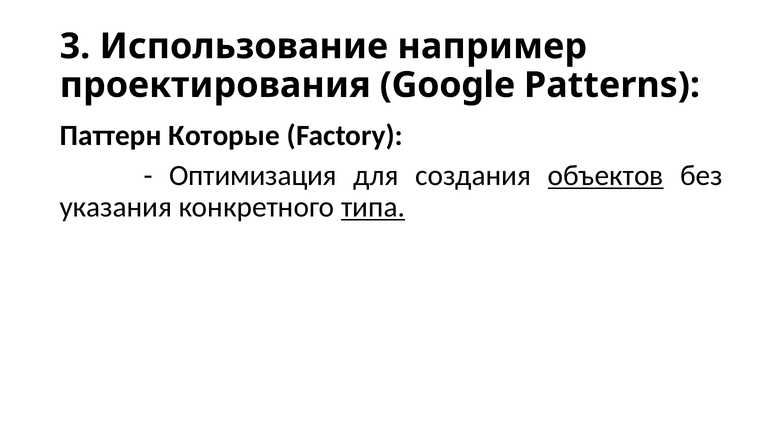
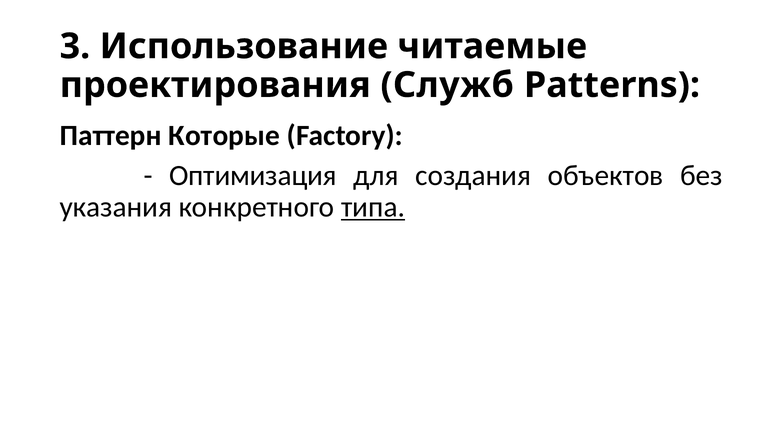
например: например -> читаемые (492, 46)
Google: Google -> Служб (447, 85)
объектов underline: present -> none (606, 176)
